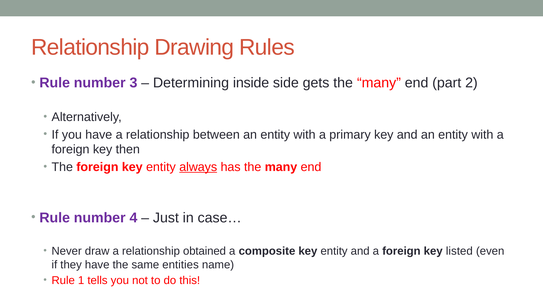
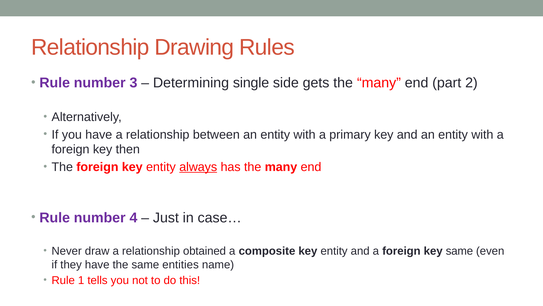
inside: inside -> single (251, 83)
key listed: listed -> same (459, 251)
